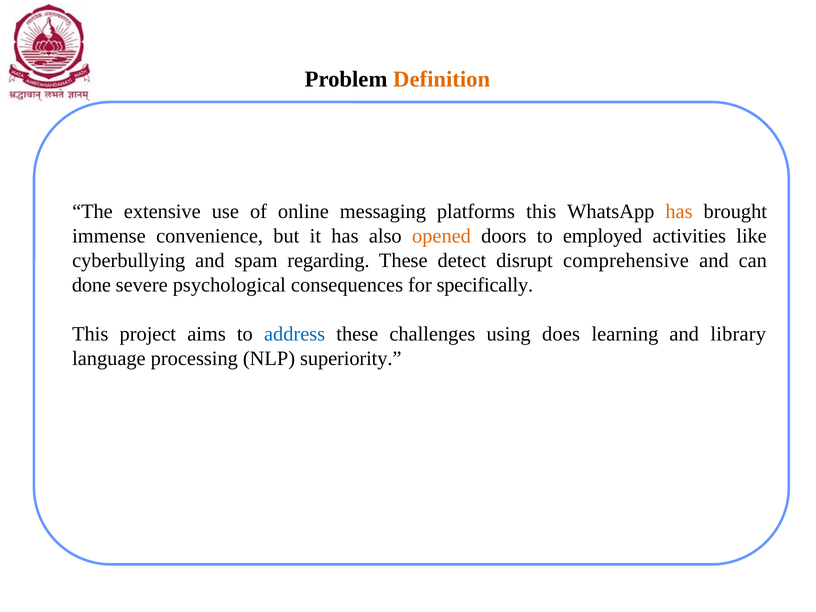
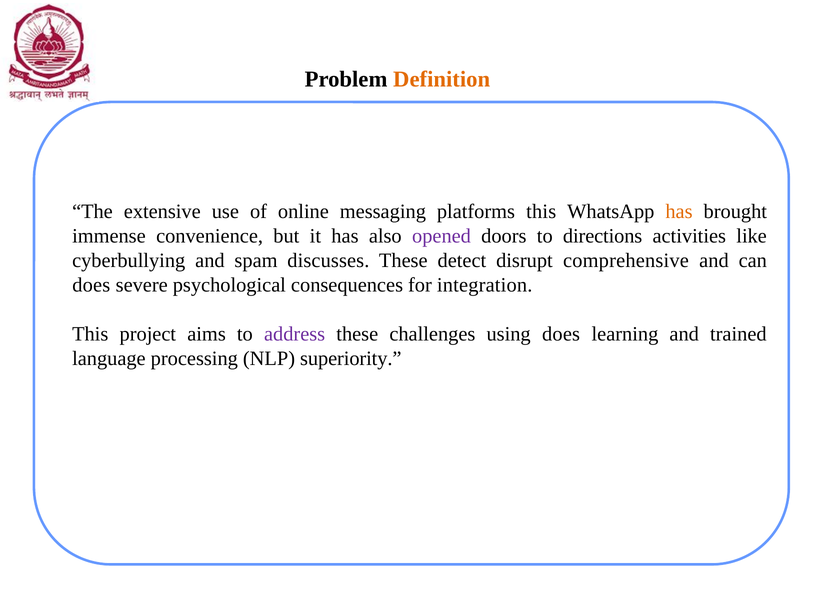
opened colour: orange -> purple (442, 236)
employed: employed -> directions (603, 236)
regarding: regarding -> discusses (328, 261)
done: done -> does (91, 285)
specifically: specifically -> integration (485, 285)
address colour: blue -> purple (295, 334)
library: library -> trained (738, 334)
